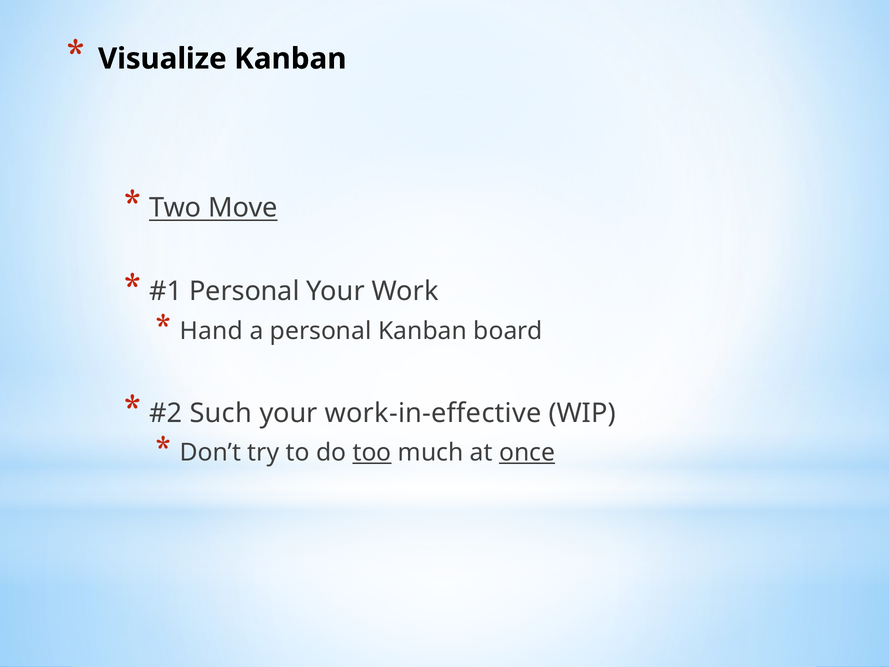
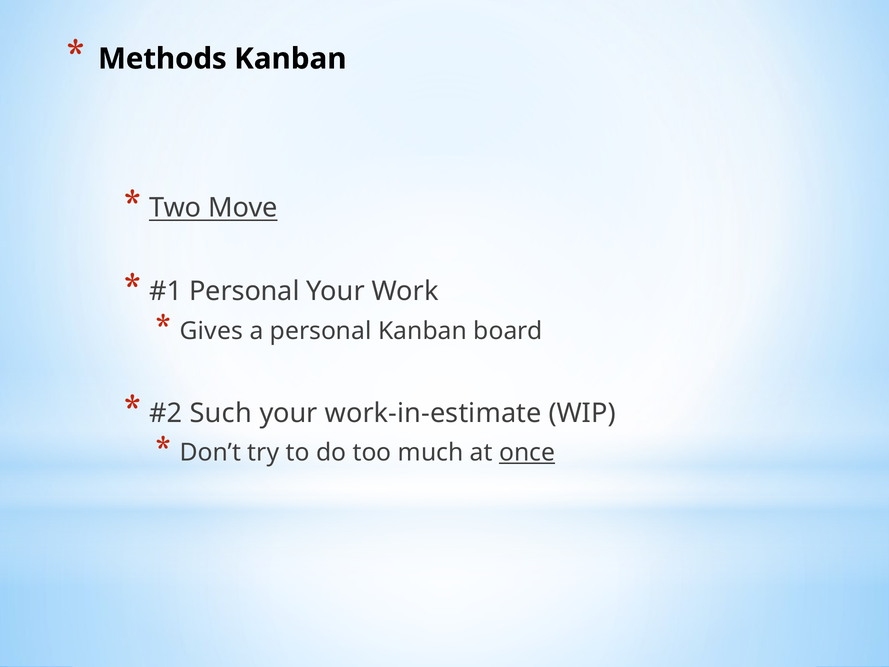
Visualize: Visualize -> Methods (162, 59)
Hand: Hand -> Gives (211, 331)
work-in-effective: work-in-effective -> work-in-estimate (433, 413)
too underline: present -> none (372, 452)
